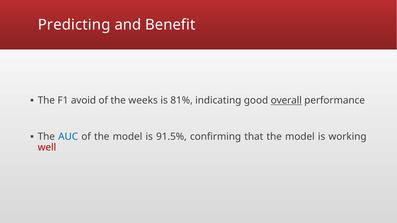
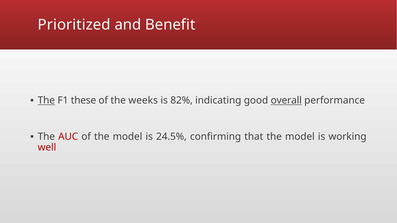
Predicting: Predicting -> Prioritized (74, 25)
The underline: none -> present (46, 101)
avoid: avoid -> these (83, 101)
81%: 81% -> 82% (182, 101)
AUC colour: blue -> red (68, 137)
91.5%: 91.5% -> 24.5% (171, 137)
